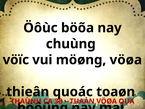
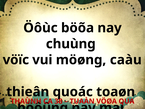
möøng vöøa: vöøa -> caàu (126, 60)
